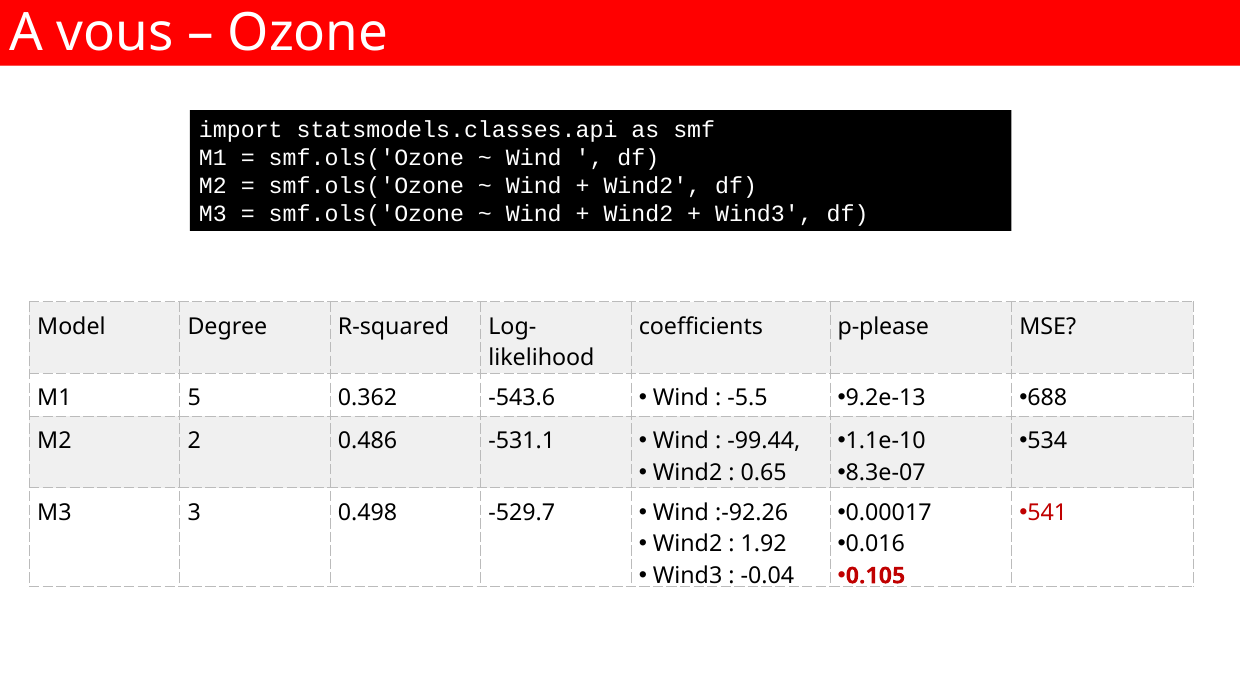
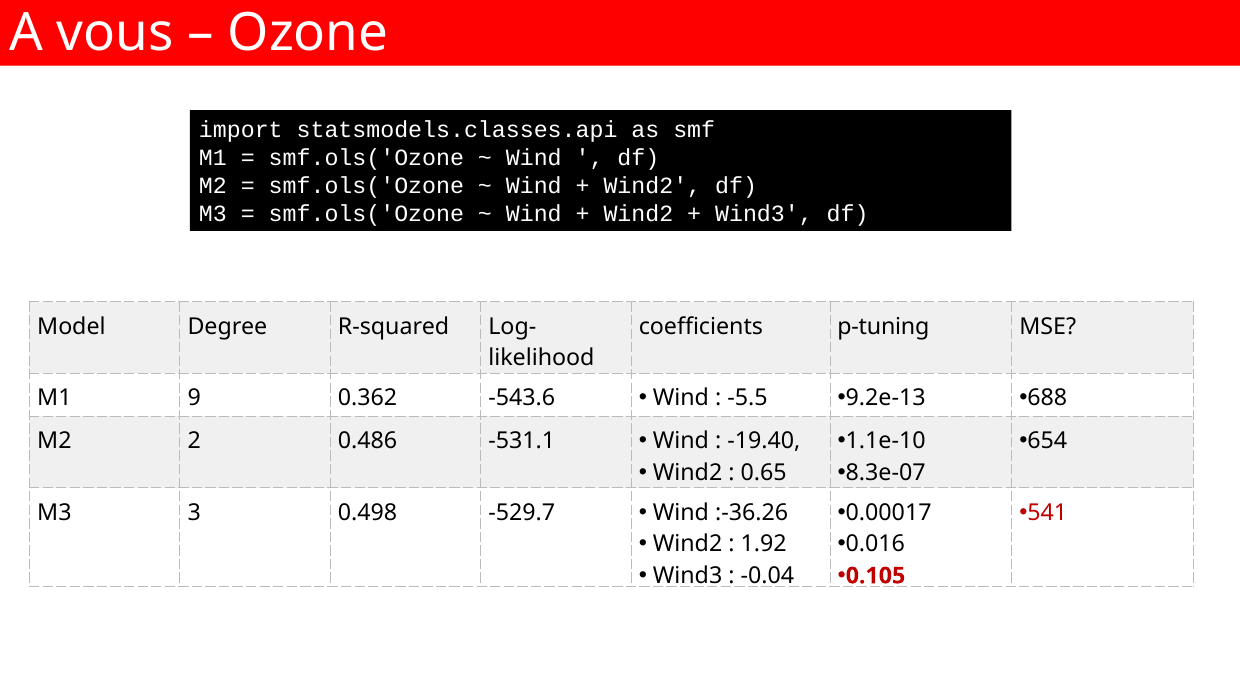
p-please: p-please -> p-tuning (883, 327)
5: 5 -> 9 (194, 398)
534: 534 -> 654 (1047, 442)
-99.44: -99.44 -> -19.40 (764, 442)
:-92.26: :-92.26 -> :-36.26 (752, 513)
